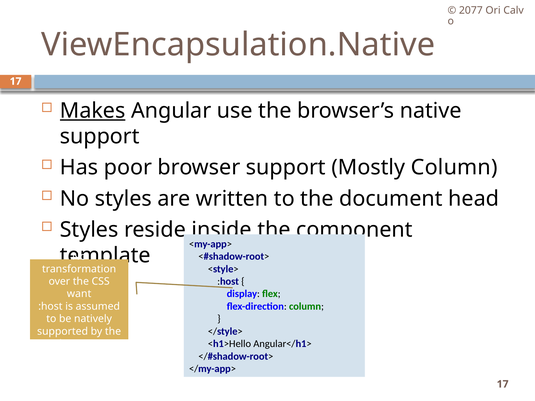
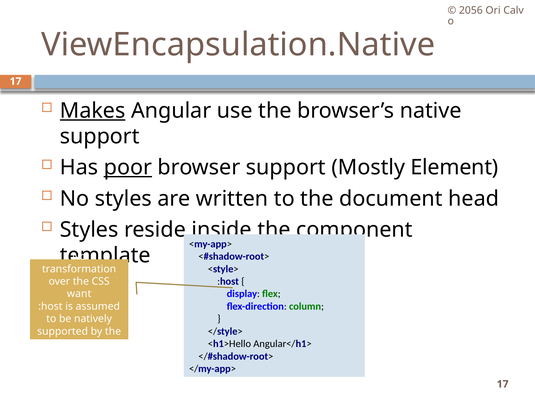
2077: 2077 -> 2056 (471, 11)
poor underline: none -> present (128, 168)
Mostly Column: Column -> Element (454, 168)
